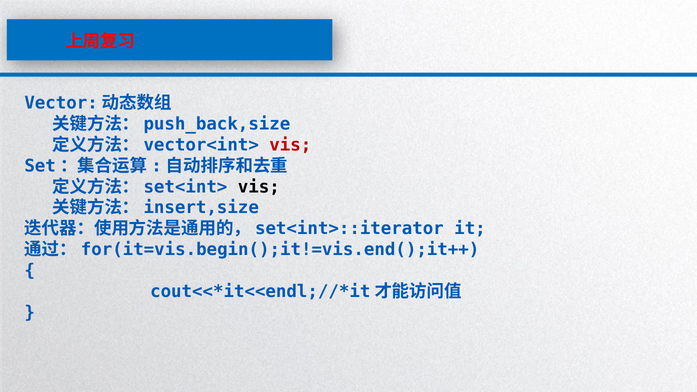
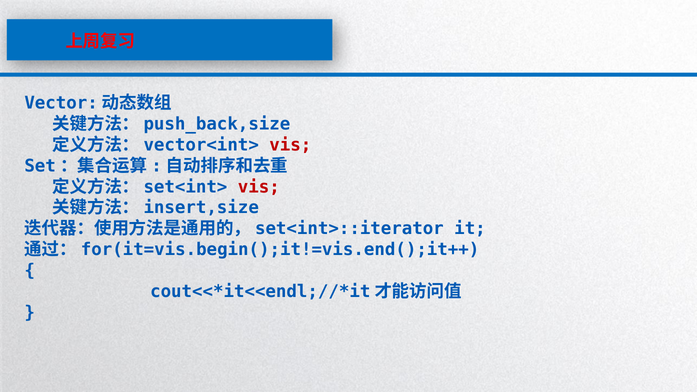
vis colour: black -> red (259, 187)
